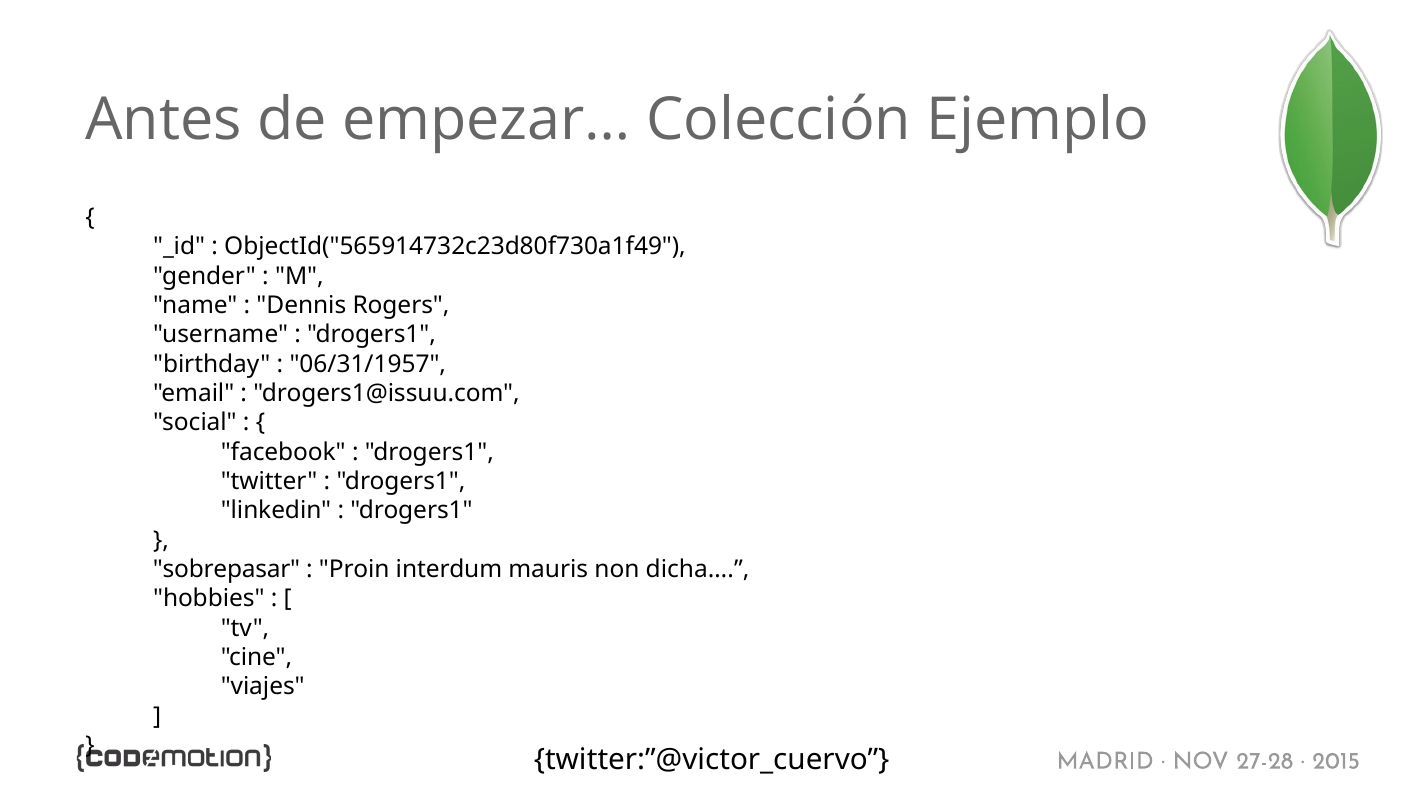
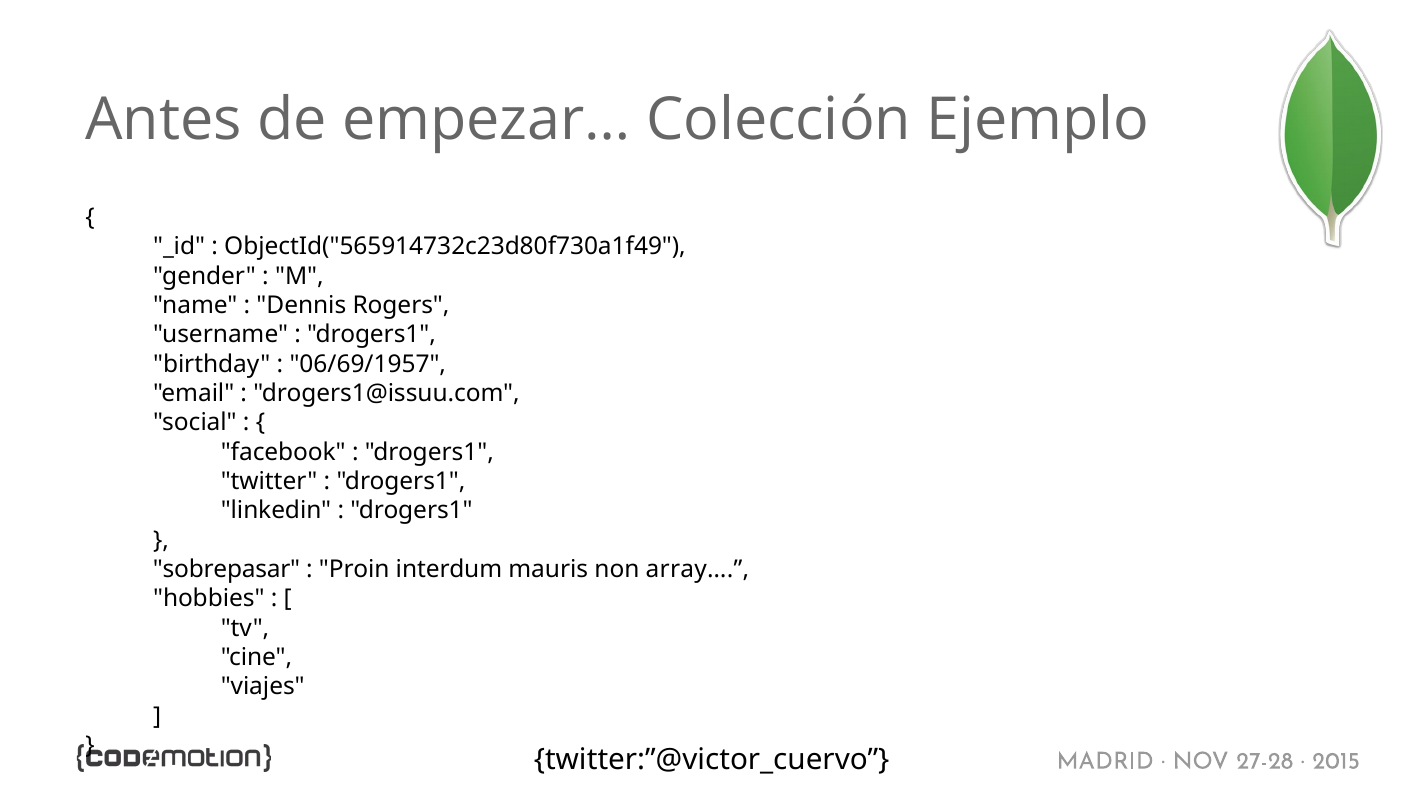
06/31/1957: 06/31/1957 -> 06/69/1957 (368, 364)
dicha…: dicha… -> array… (697, 569)
